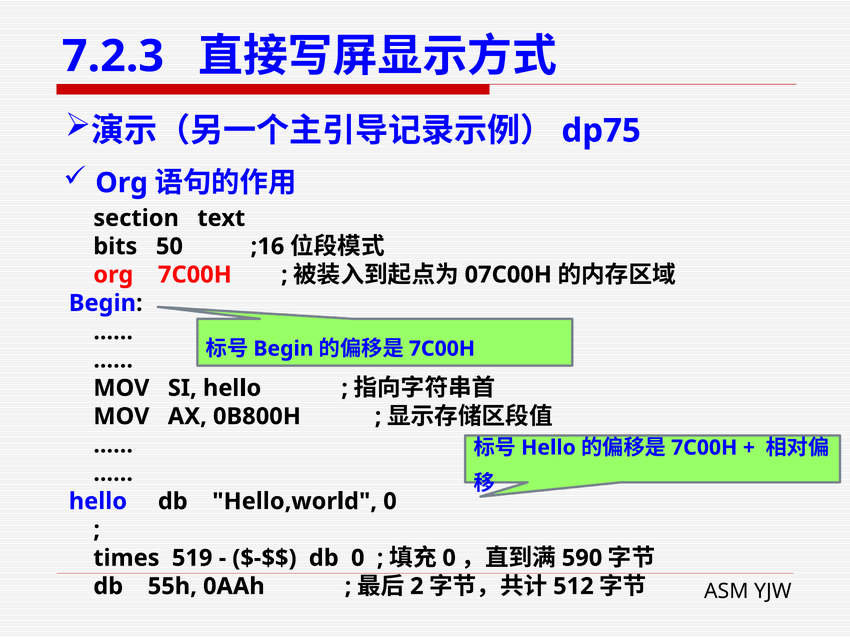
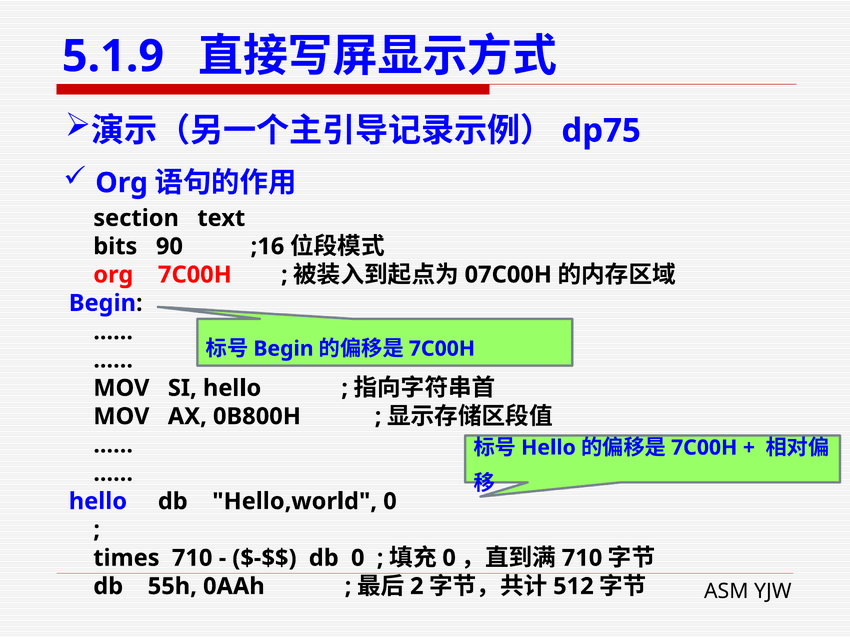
7.2.3: 7.2.3 -> 5.1.9 (113, 56)
50: 50 -> 90 (169, 247)
times 519: 519 -> 710 (192, 558)
590: 590 -> 710 (582, 558)
